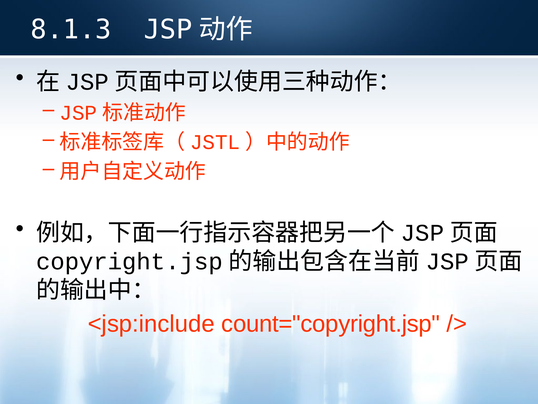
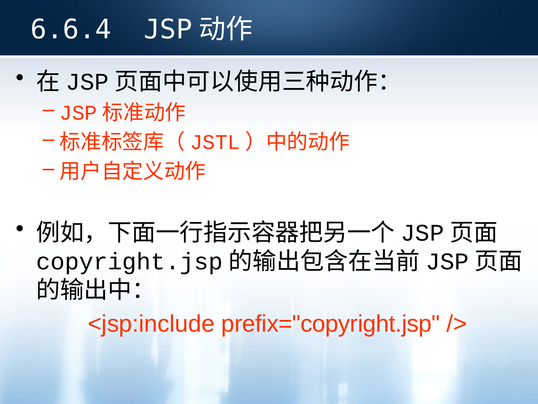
8.1.3: 8.1.3 -> 6.6.4 (71, 30)
count="copyright.jsp: count="copyright.jsp -> prefix="copyright.jsp (331, 323)
